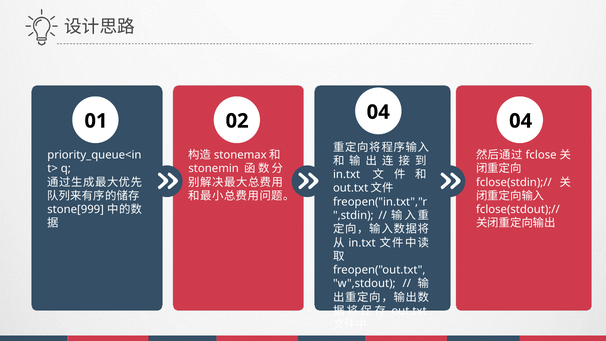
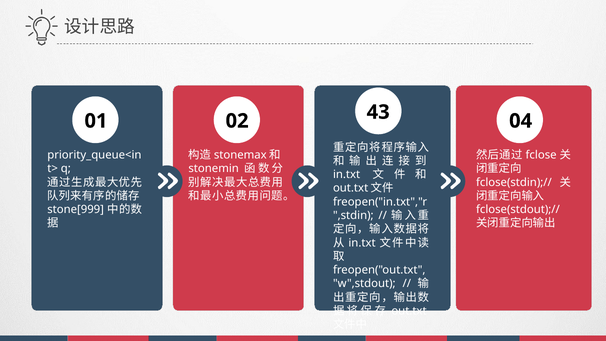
02 04: 04 -> 43 (378, 112)
